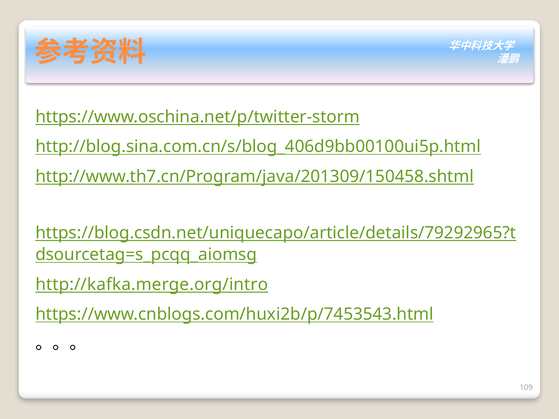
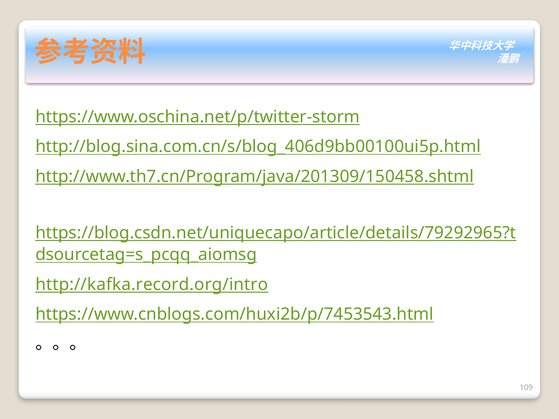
http://kafka.merge.org/intro: http://kafka.merge.org/intro -> http://kafka.record.org/intro (152, 285)
